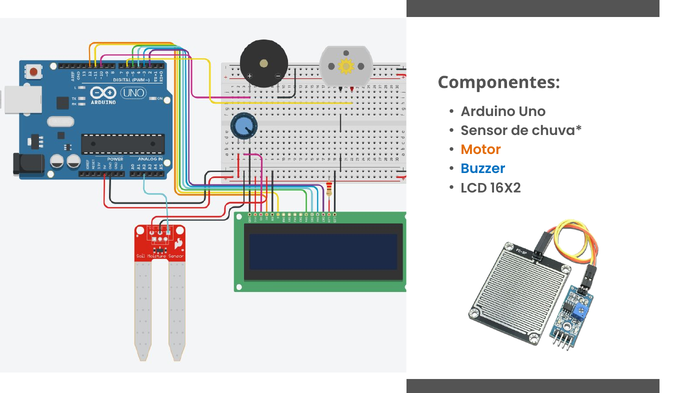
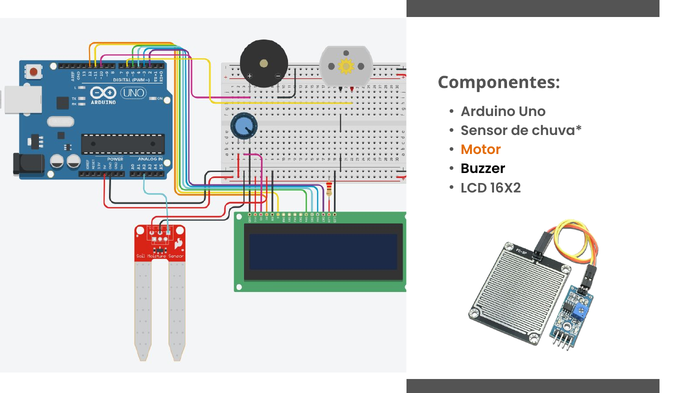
Buzzer colour: blue -> black (483, 169)
